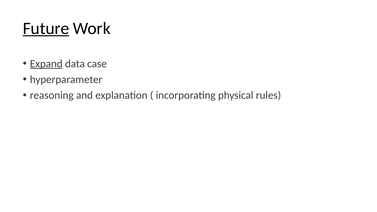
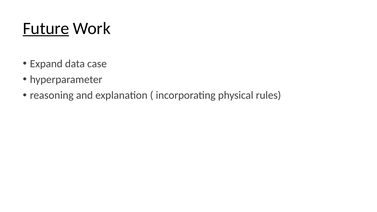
Expand underline: present -> none (46, 64)
